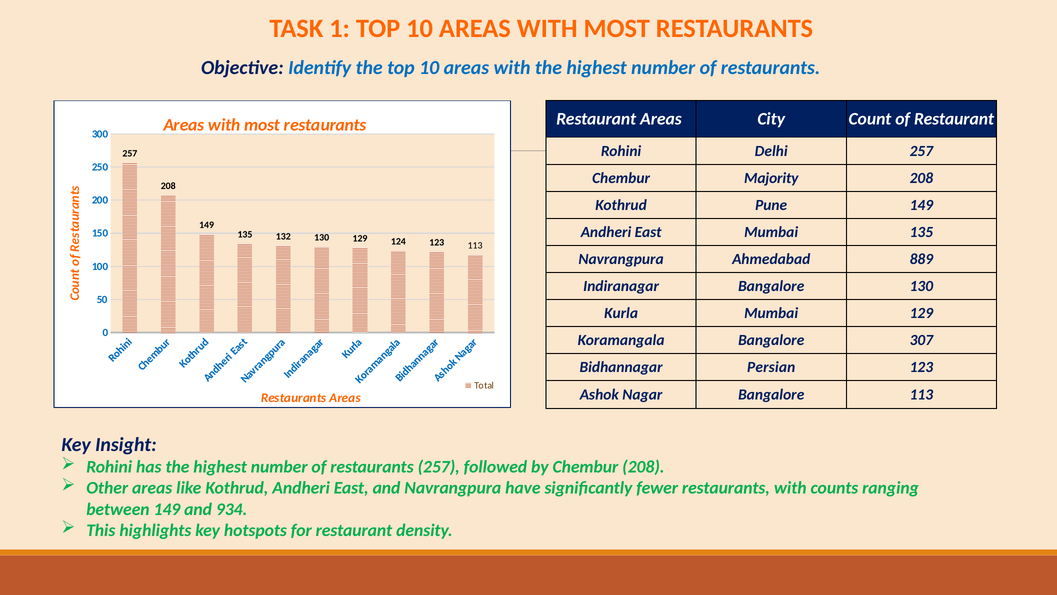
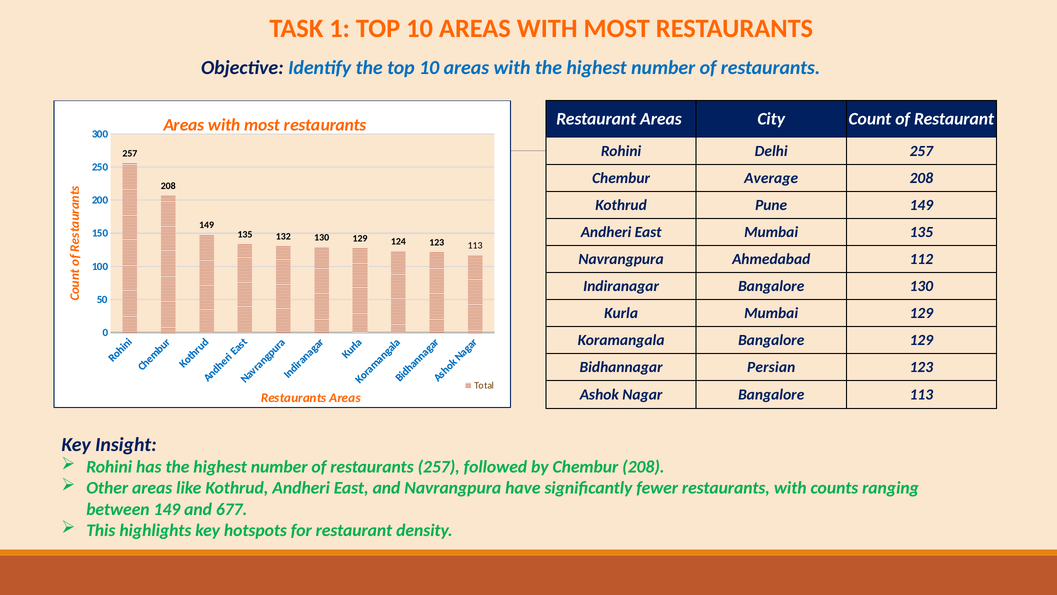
Majority: Majority -> Average (771, 178)
889: 889 -> 112 (921, 259)
Bangalore 307: 307 -> 129 (921, 340)
934: 934 -> 677 (232, 509)
